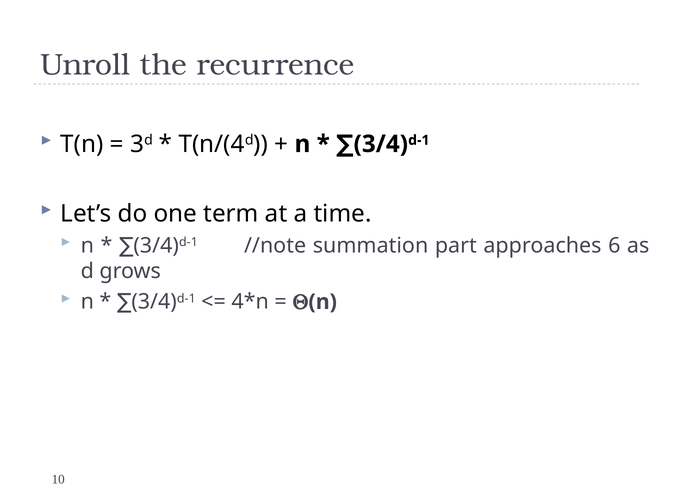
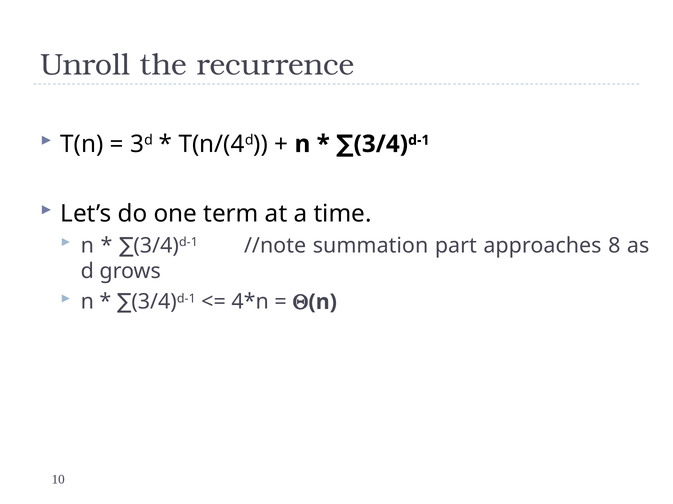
6: 6 -> 8 (614, 246)
